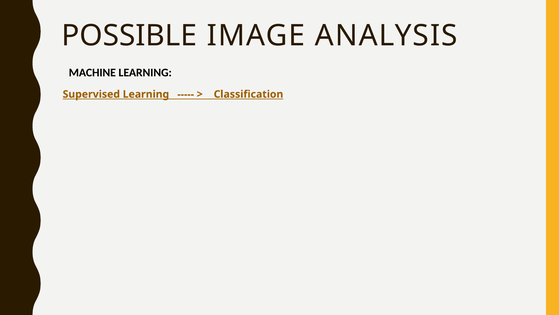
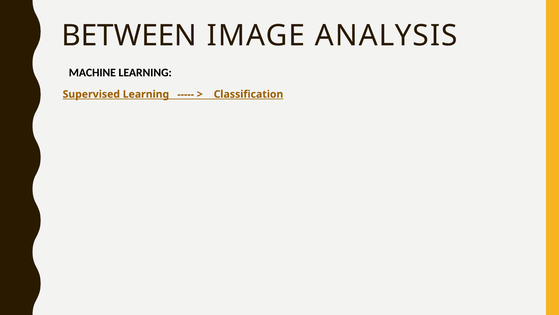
POSSIBLE: POSSIBLE -> BETWEEN (129, 35)
